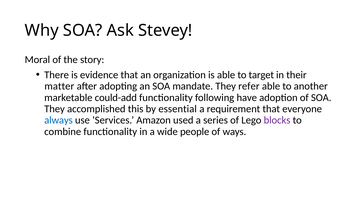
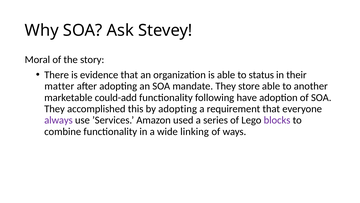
target: target -> status (261, 75)
refer: refer -> store (249, 86)
by essential: essential -> adopting (178, 109)
always colour: blue -> purple (59, 120)
people: people -> linking (195, 131)
